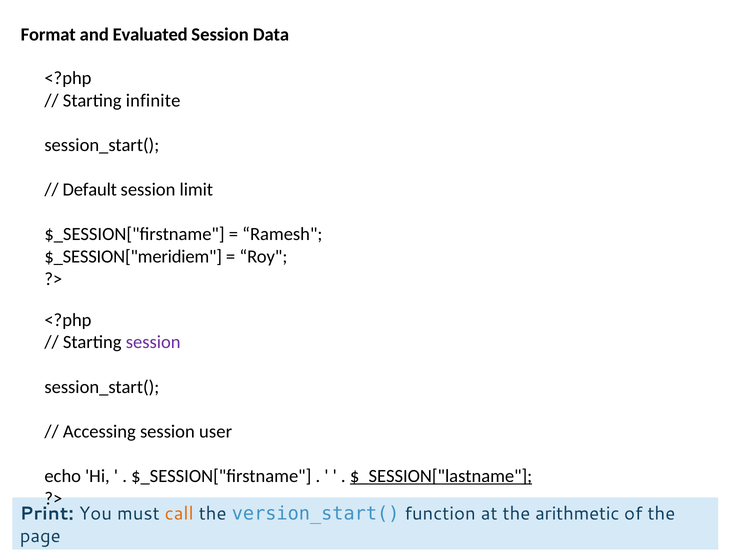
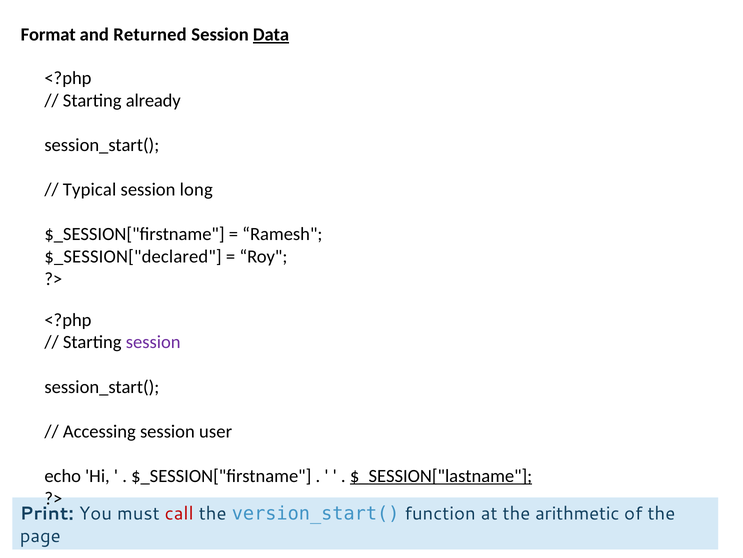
Evaluated: Evaluated -> Returned (150, 35)
Data underline: none -> present (271, 35)
infinite: infinite -> already (153, 100)
Default: Default -> Typical (90, 189)
limit: limit -> long (196, 189)
$_SESSION["meridiem: $_SESSION["meridiem -> $_SESSION["declared (133, 256)
call colour: orange -> red (179, 513)
